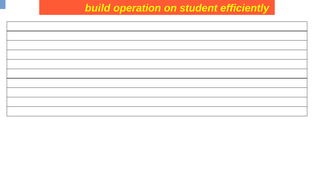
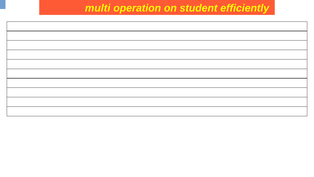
build: build -> multi (98, 8)
